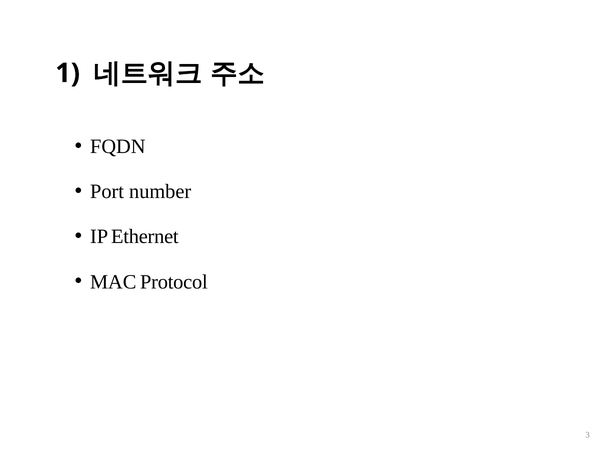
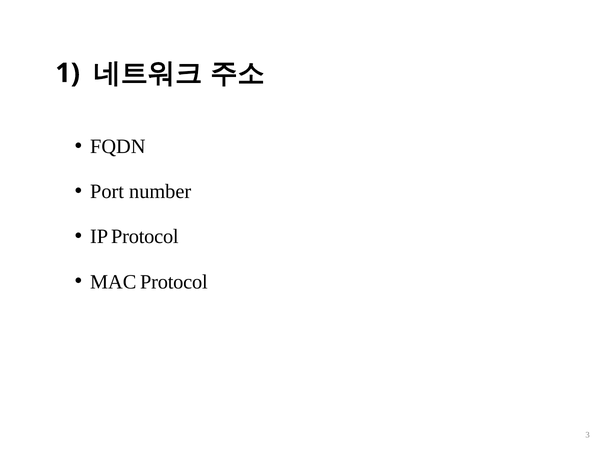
IP Ethernet: Ethernet -> Protocol (145, 237)
